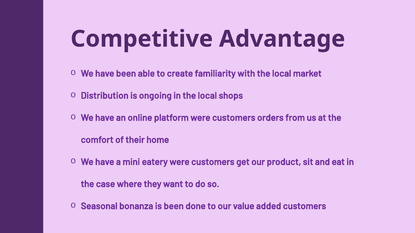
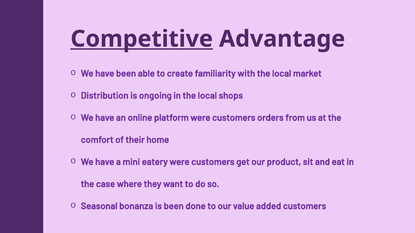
Competitive underline: none -> present (142, 39)
